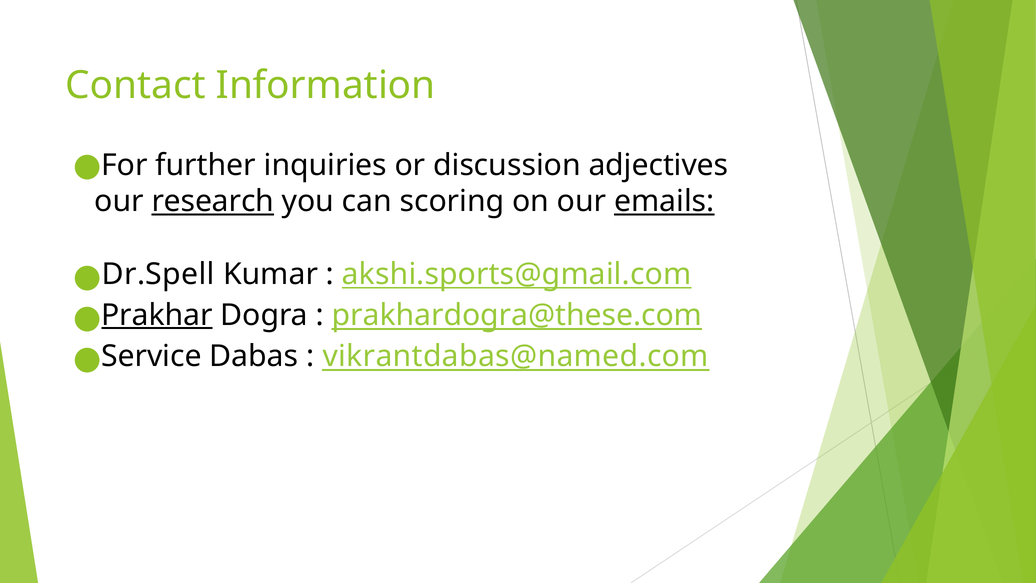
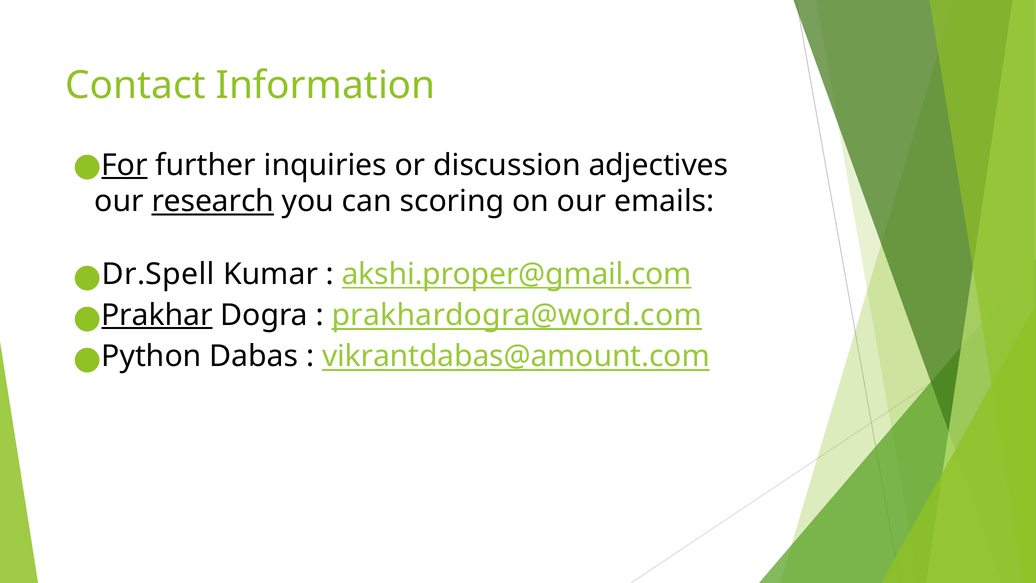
For underline: none -> present (124, 165)
emails underline: present -> none (664, 201)
akshi.sports@gmail.com: akshi.sports@gmail.com -> akshi.proper@gmail.com (517, 274)
prakhardogra@these.com: prakhardogra@these.com -> prakhardogra@word.com (517, 315)
Service: Service -> Python (151, 356)
vikrantdabas@named.com: vikrantdabas@named.com -> vikrantdabas@amount.com (516, 356)
